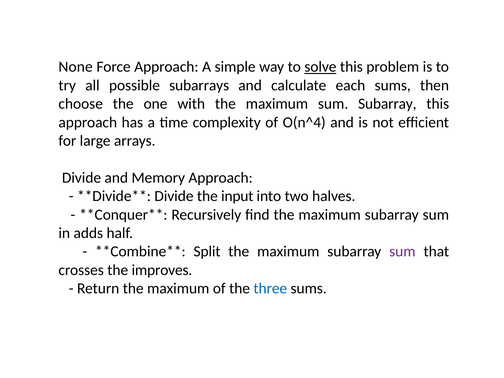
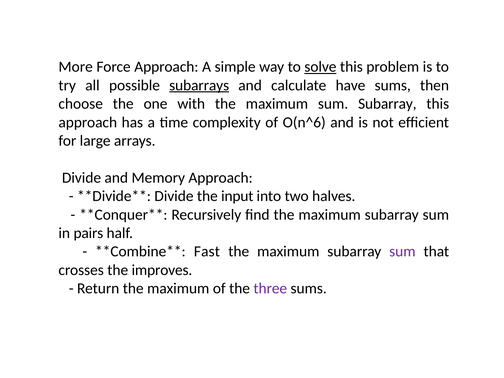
None: None -> More (76, 67)
subarrays underline: none -> present (199, 85)
each: each -> have (350, 85)
O(n^4: O(n^4 -> O(n^6 (304, 122)
adds: adds -> pairs (88, 233)
Split: Split -> Fast (207, 252)
three colour: blue -> purple (270, 289)
